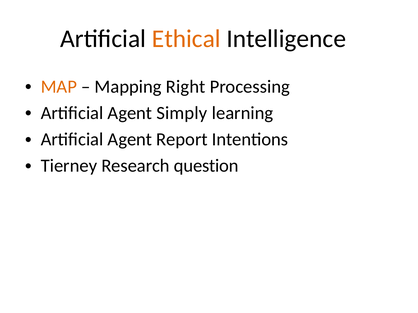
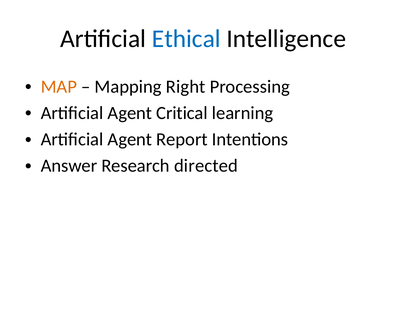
Ethical colour: orange -> blue (186, 39)
Simply: Simply -> Critical (182, 113)
Tierney: Tierney -> Answer (69, 166)
question: question -> directed (206, 166)
